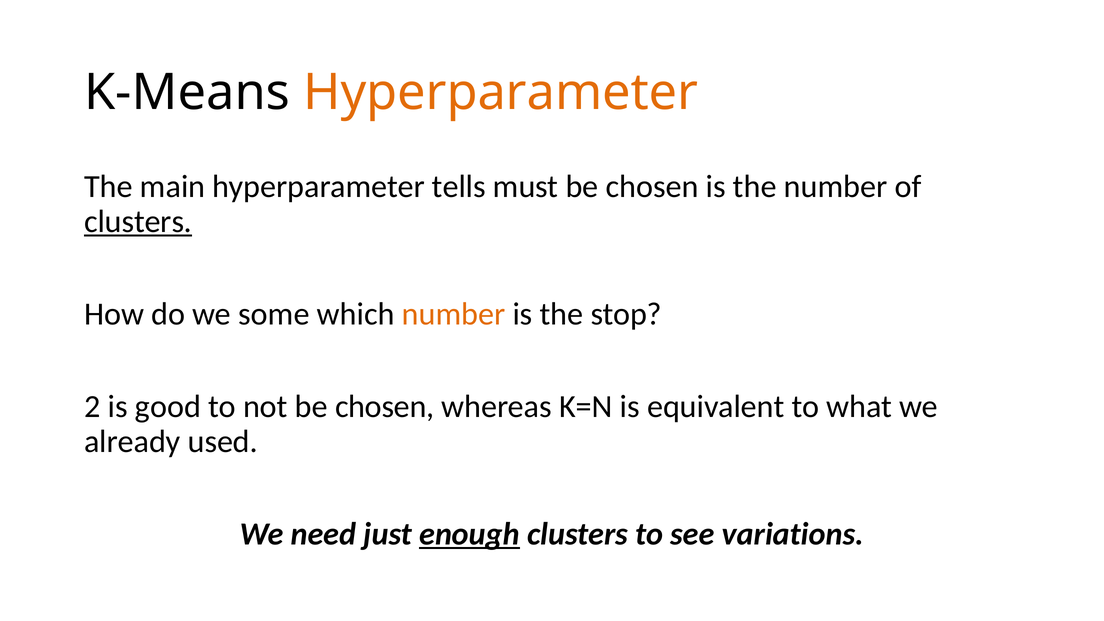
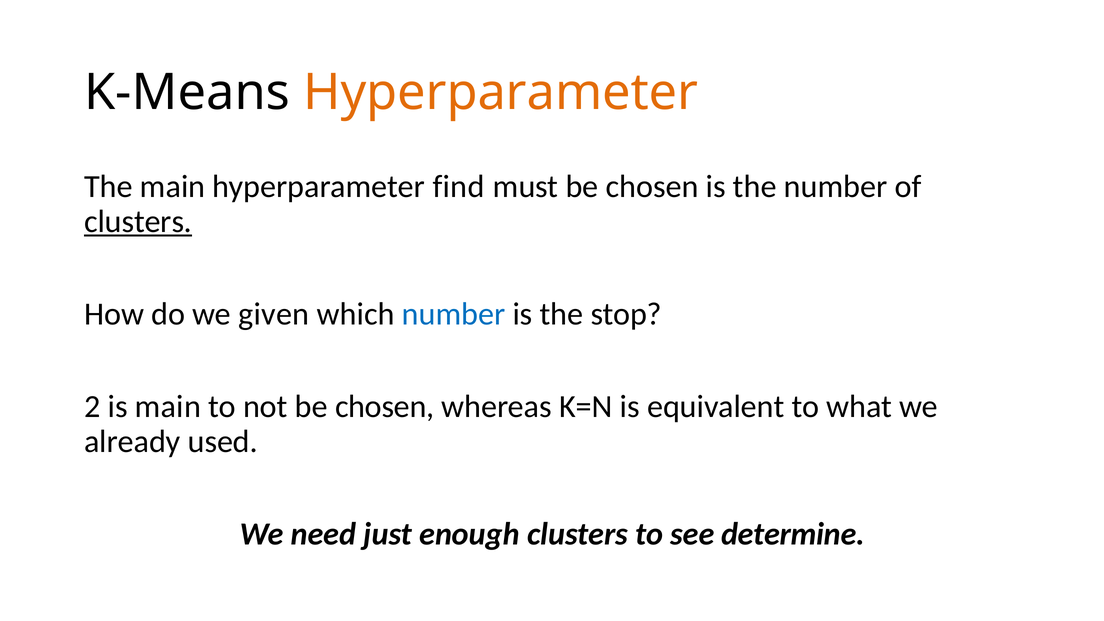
tells: tells -> find (459, 187)
some: some -> given (274, 314)
number colour: orange -> blue (454, 314)
is good: good -> main (168, 407)
enough underline: present -> none (470, 534)
variations: variations -> determine (793, 534)
